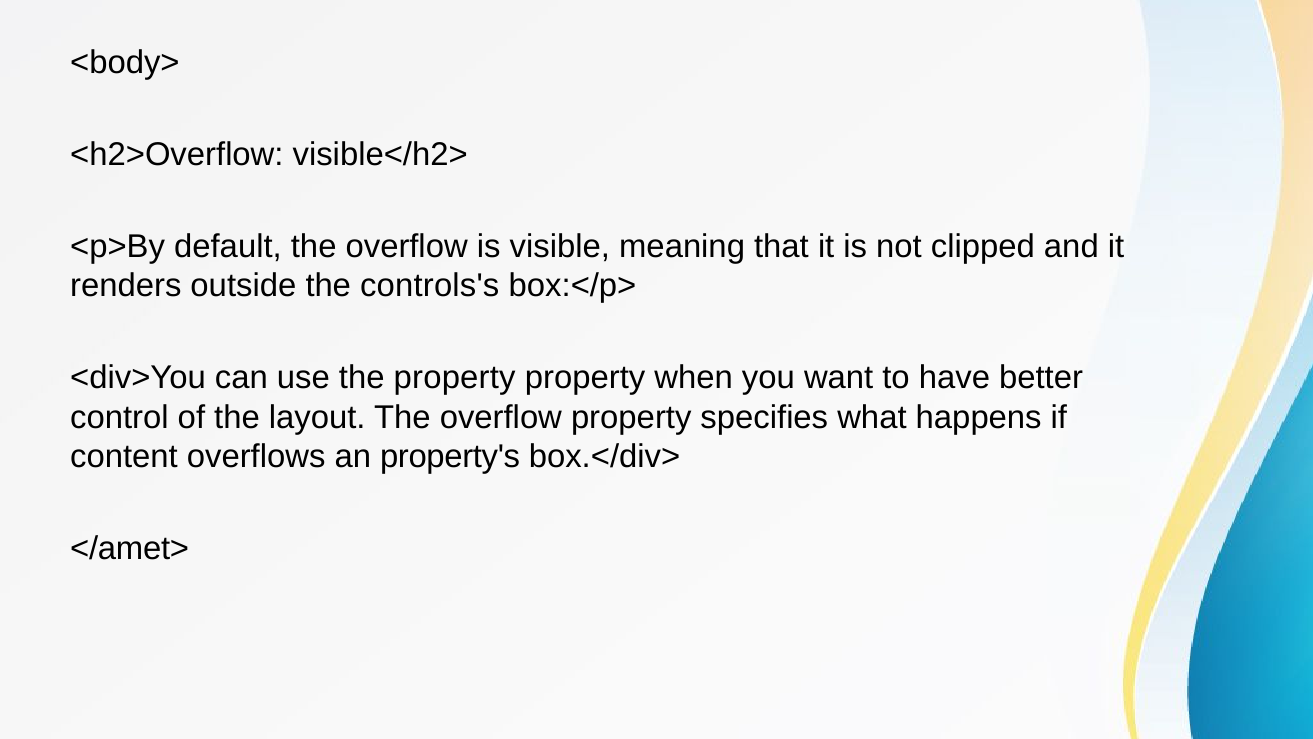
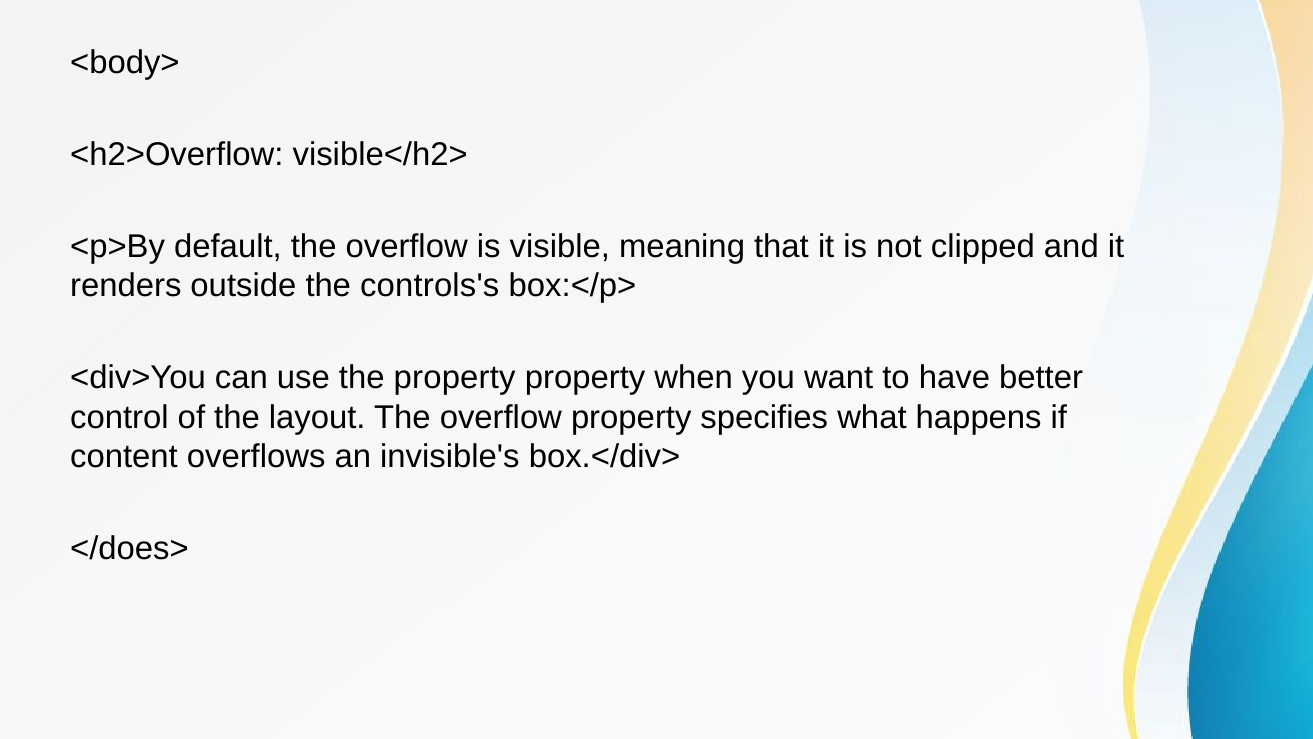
property's: property's -> invisible's (450, 456)
</amet>: </amet> -> </does> (129, 548)
